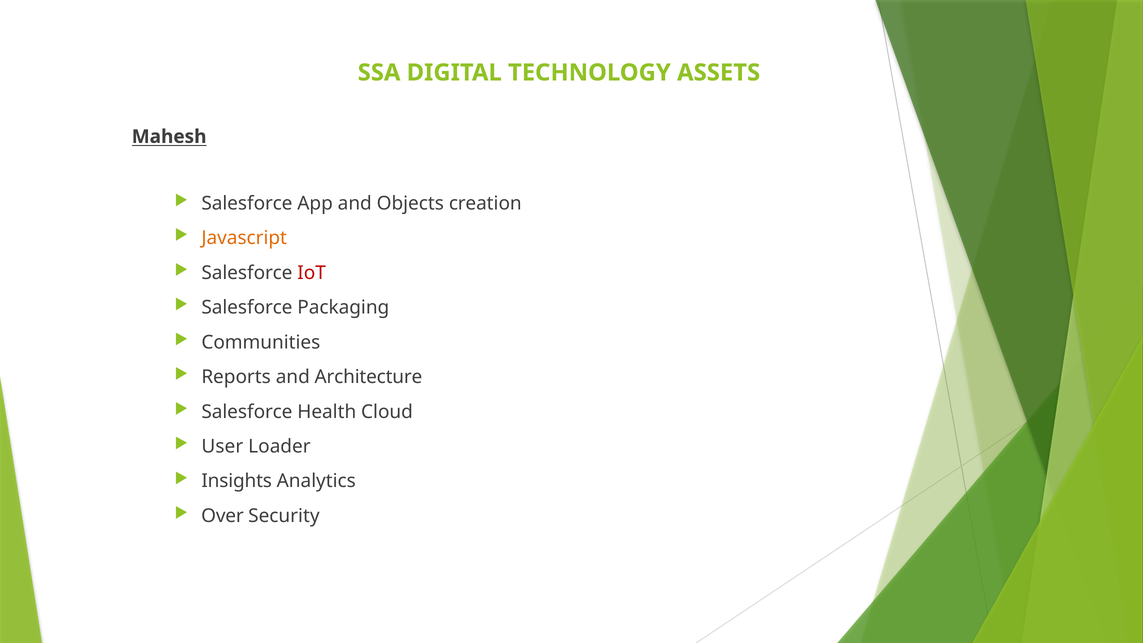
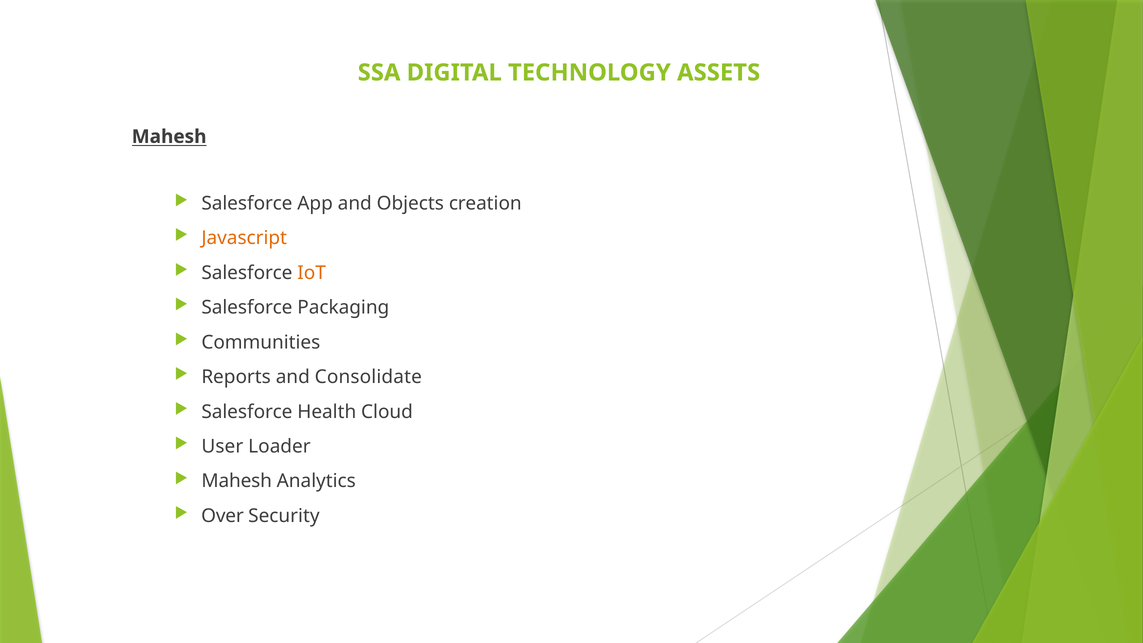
IoT colour: red -> orange (312, 273)
Architecture: Architecture -> Consolidate (368, 377)
Insights: Insights -> Mahesh (237, 481)
